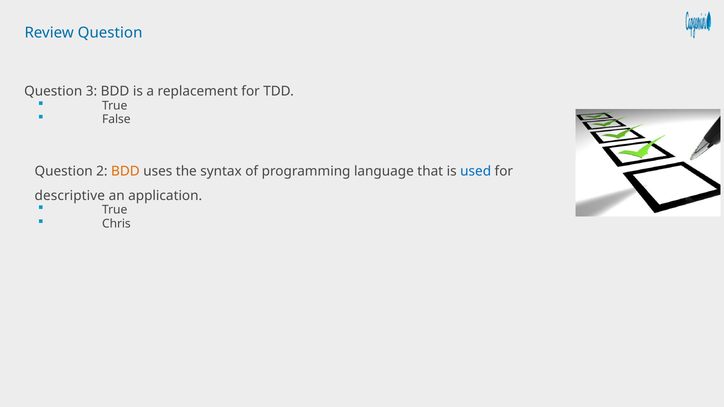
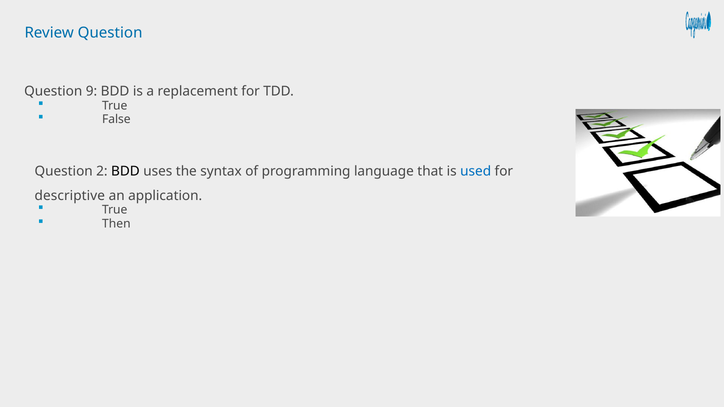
3: 3 -> 9 (92, 91)
BDD colour: orange -> black (125, 171)
Chris: Chris -> Then (116, 224)
